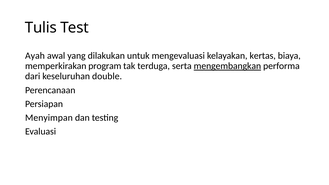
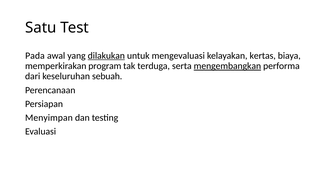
Tulis: Tulis -> Satu (41, 28)
Ayah: Ayah -> Pada (35, 56)
dilakukan underline: none -> present (106, 56)
double: double -> sebuah (107, 76)
